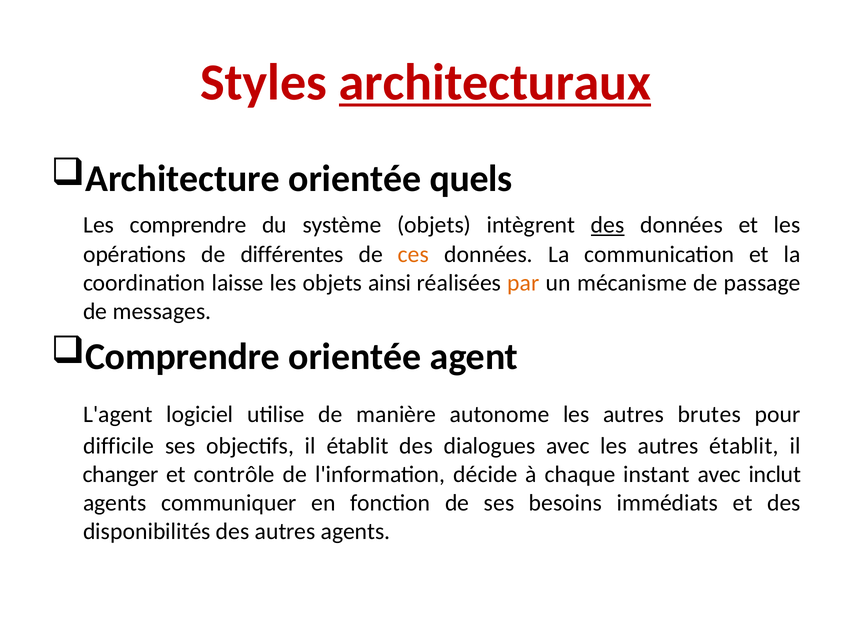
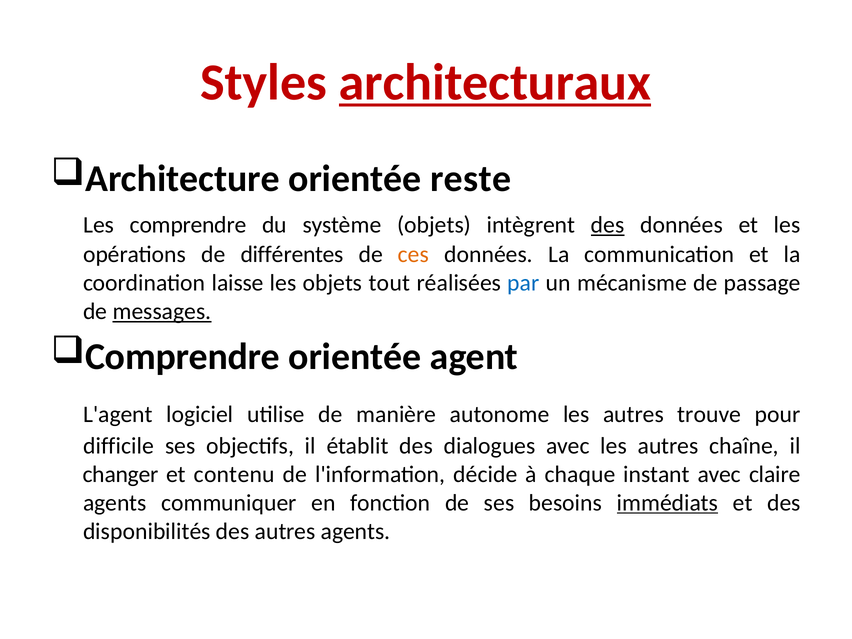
quels: quels -> reste (471, 179)
ainsi: ainsi -> tout (390, 283)
par colour: orange -> blue (524, 283)
messages underline: none -> present (162, 311)
brutes: brutes -> trouve (709, 415)
autres établit: établit -> chaîne (744, 446)
contrôle: contrôle -> contenu (234, 474)
inclut: inclut -> claire (775, 474)
immédiats underline: none -> present (667, 503)
